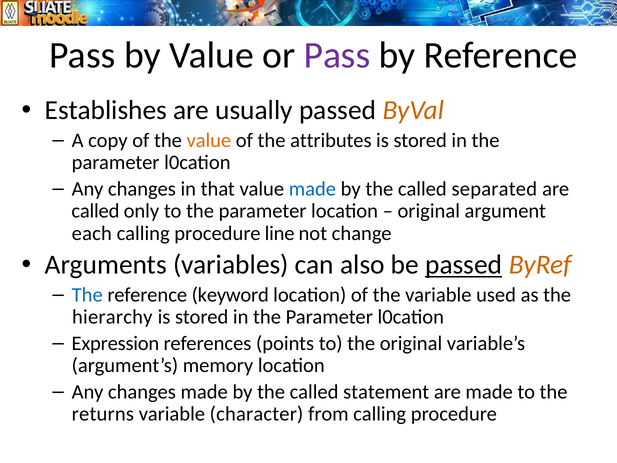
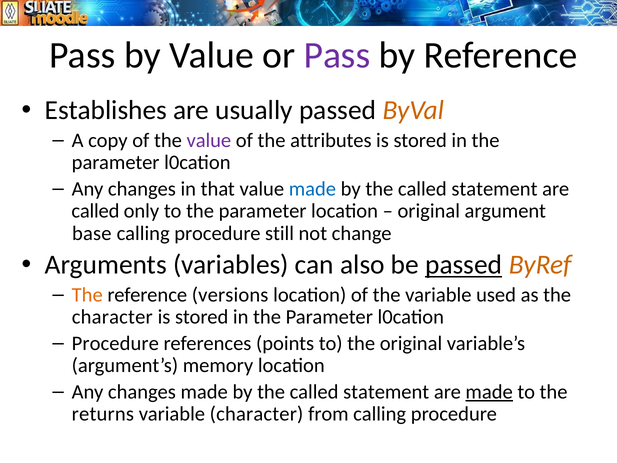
value colour: orange -> purple (209, 140)
separated: separated -> statement (494, 189)
each: each -> base (92, 233)
line: line -> still (280, 233)
The colour: blue -> orange (87, 295)
keyword: keyword -> versions (230, 295)
hierarchy: hierarchy -> character (112, 317)
Expression: Expression -> Procedure (115, 343)
made underline: none -> present (489, 392)
